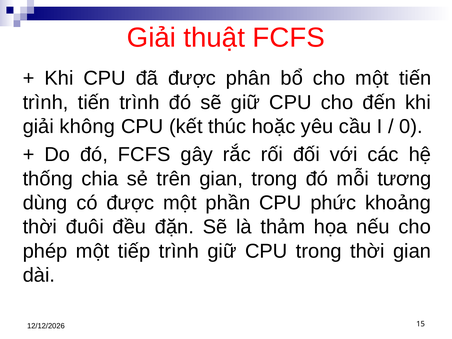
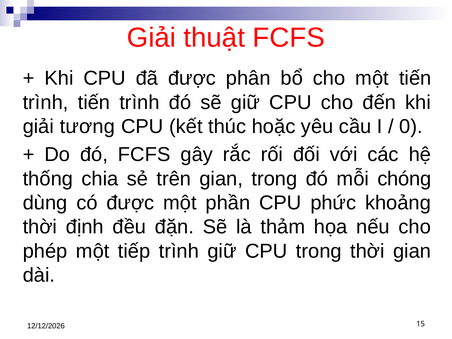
không: không -> tương (87, 126)
tương: tương -> chóng (404, 179)
đuôi: đuôi -> định (85, 227)
